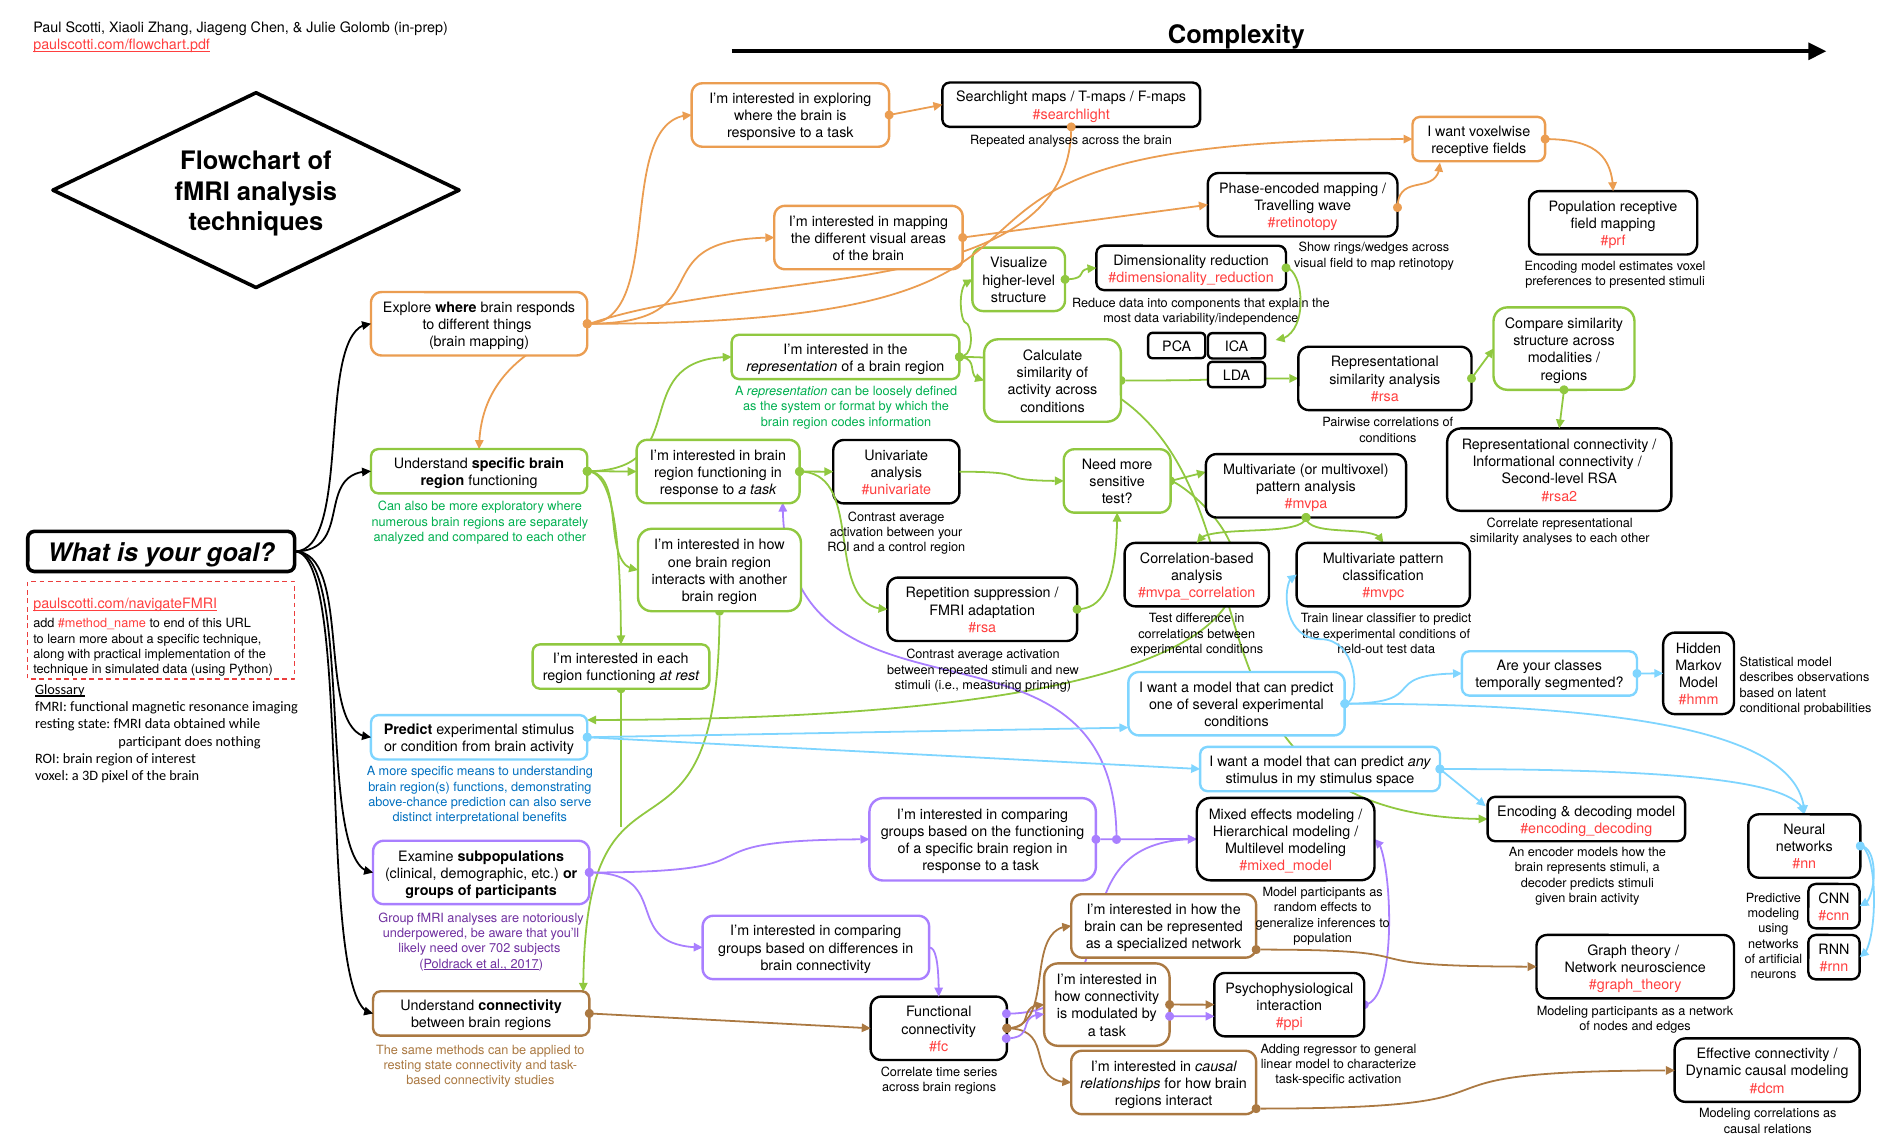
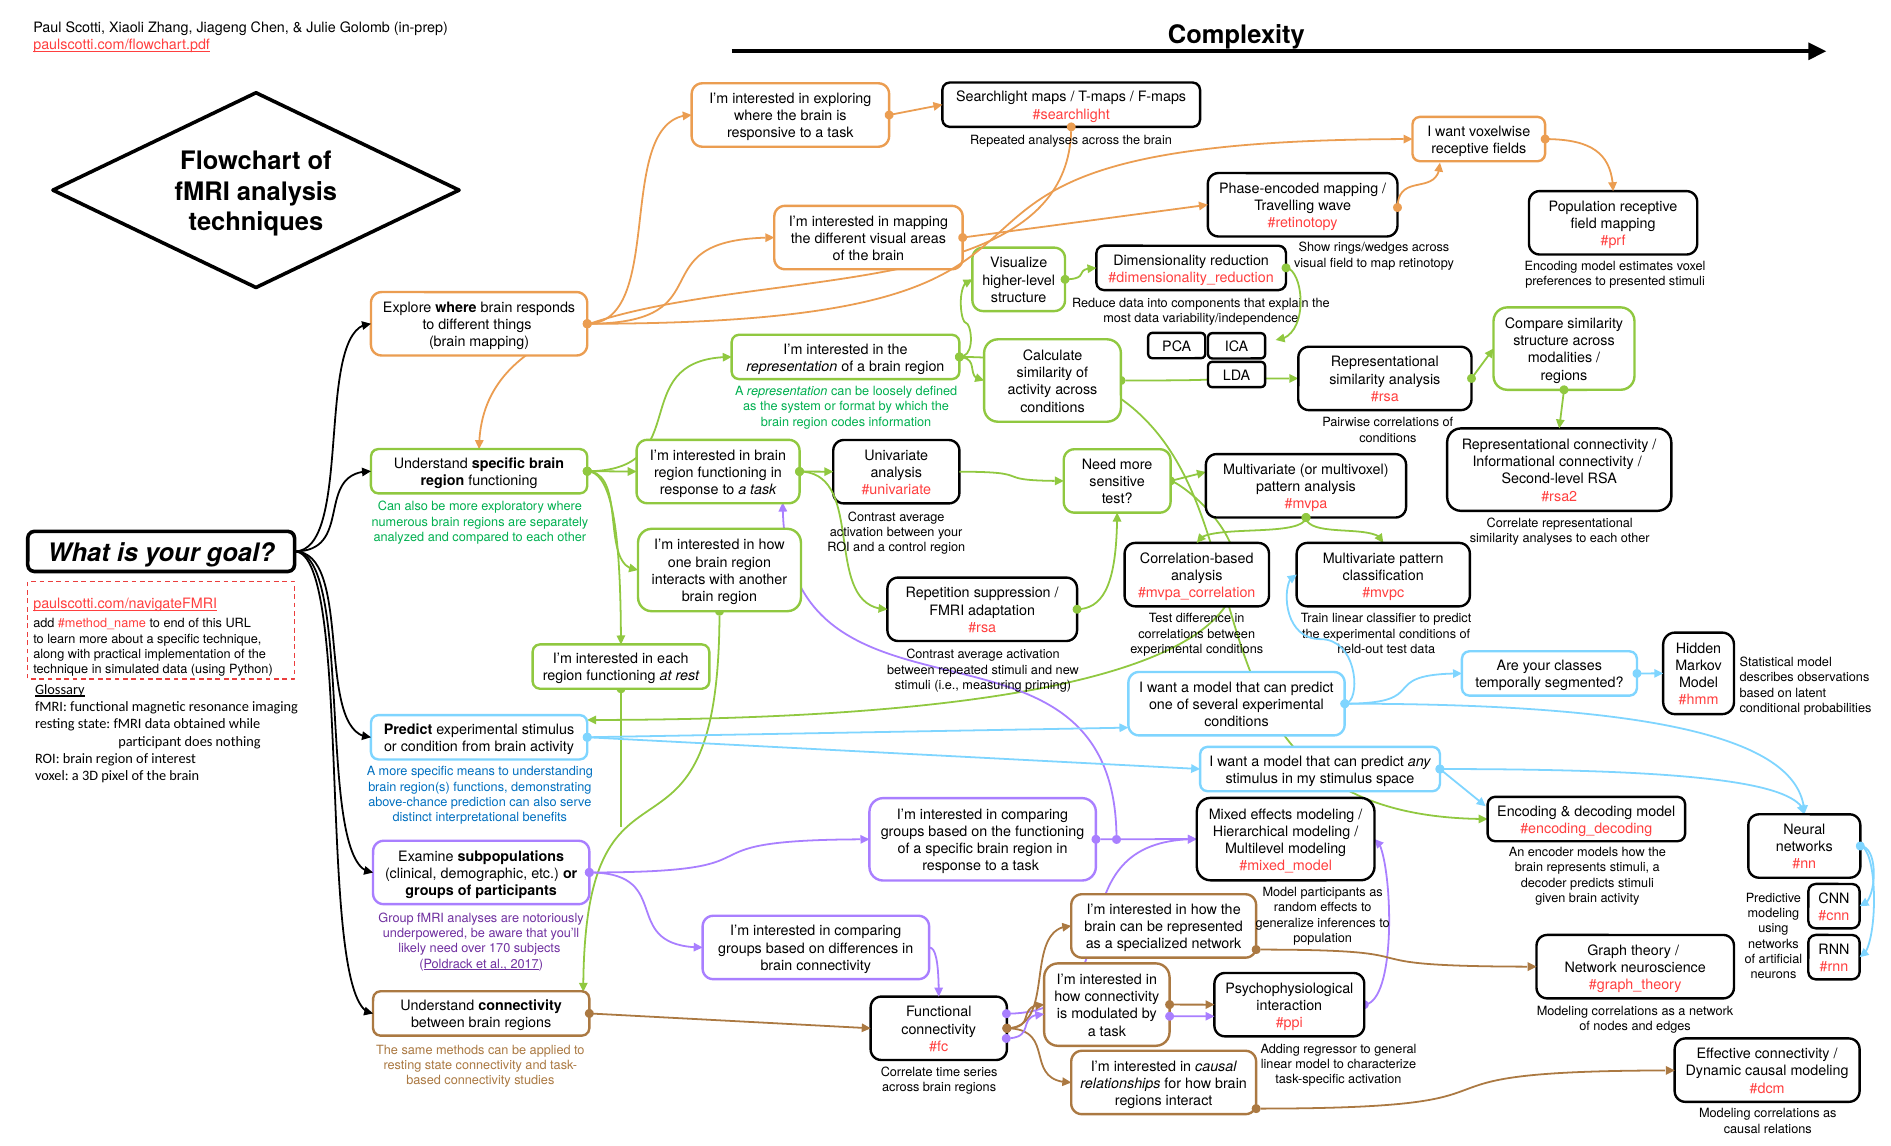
702: 702 -> 170 (500, 949)
participants: participants -> correlations (1625, 1011)
